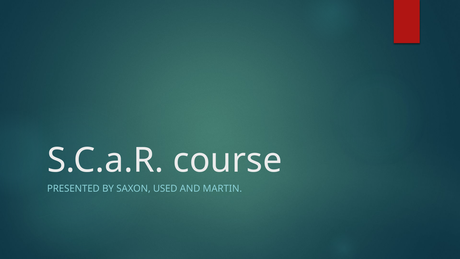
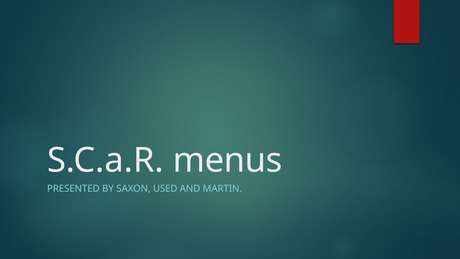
course: course -> menus (228, 160)
